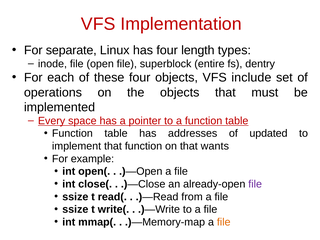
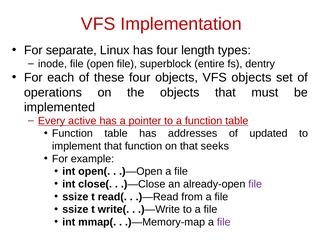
VFS include: include -> objects (251, 78)
space: space -> active (82, 121)
wants: wants -> seeks (215, 146)
file colour: orange -> purple (224, 222)
